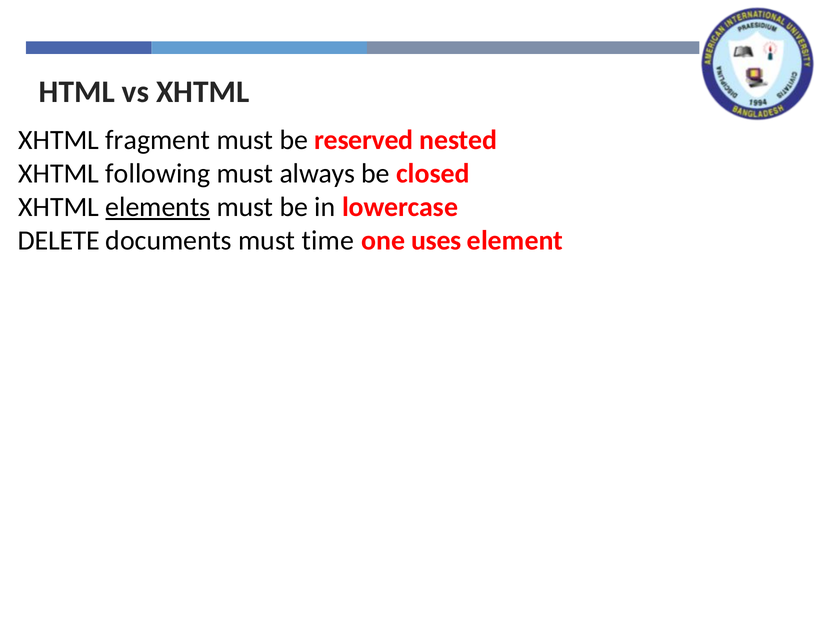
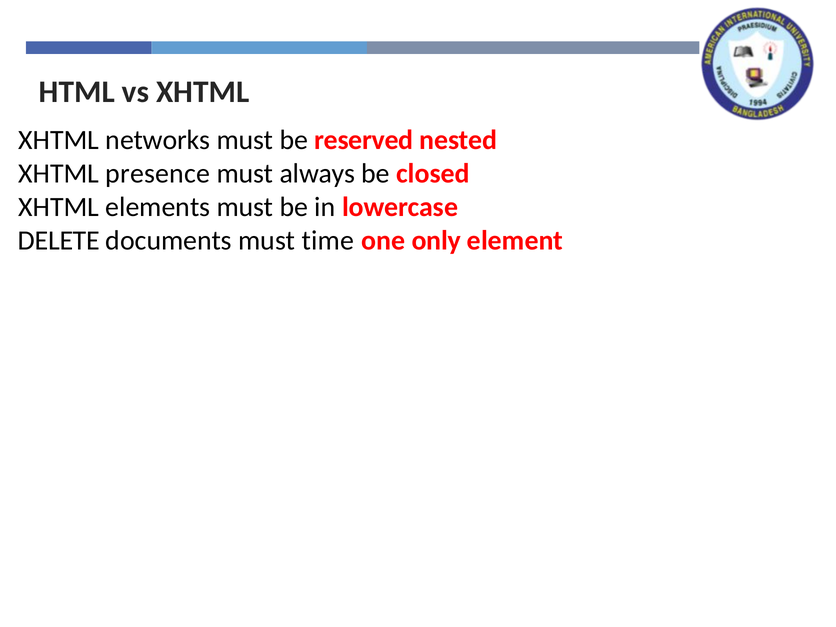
fragment: fragment -> networks (158, 140)
following: following -> presence (158, 174)
elements underline: present -> none (158, 207)
uses: uses -> only (436, 240)
